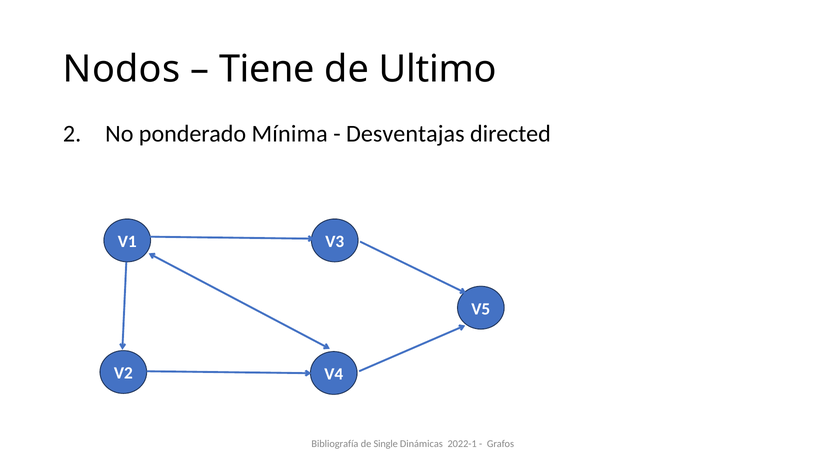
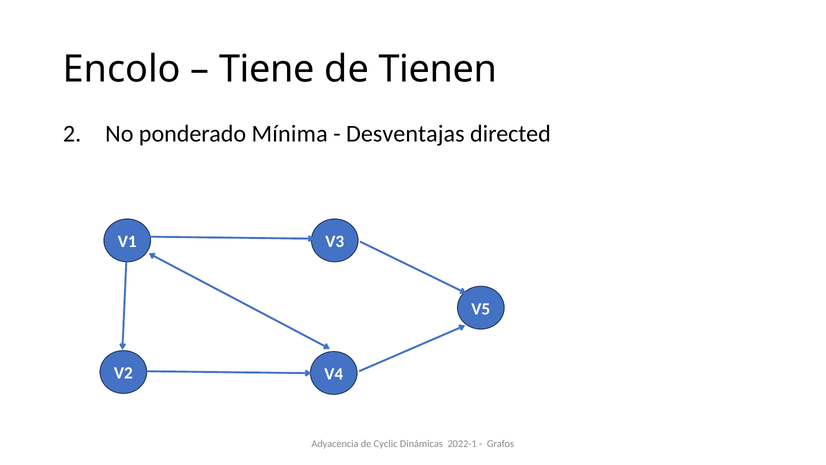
Nodos: Nodos -> Encolo (122, 69)
Ultimo: Ultimo -> Tienen (438, 69)
Bibliografía: Bibliografía -> Adyacencia (335, 444)
Single: Single -> Cyclic (386, 444)
